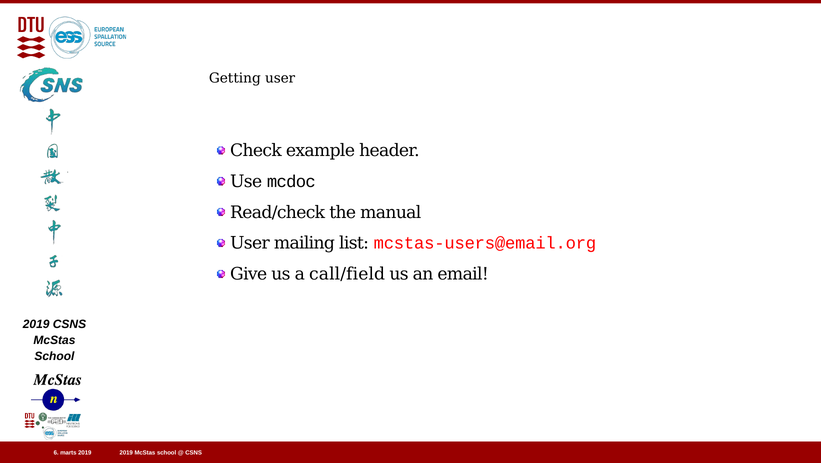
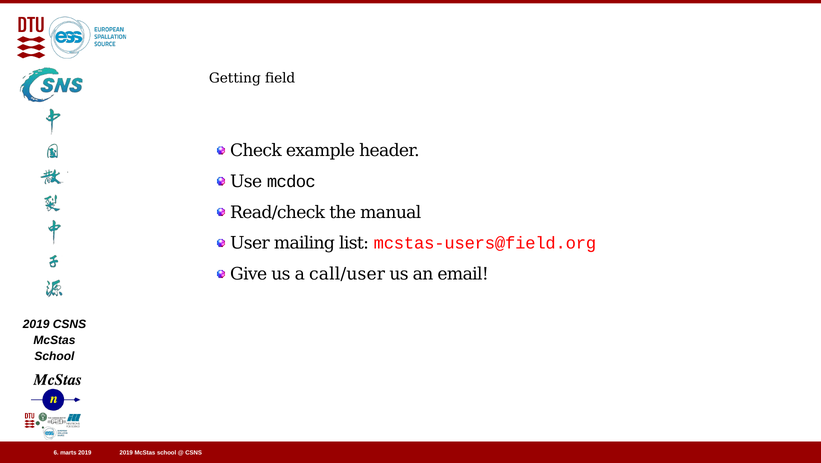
Getting user: user -> field (280, 78)
mcstas-users@email.org: mcstas-users@email.org -> mcstas-users@field.org (485, 243)
call/field: call/field -> call/user (347, 274)
